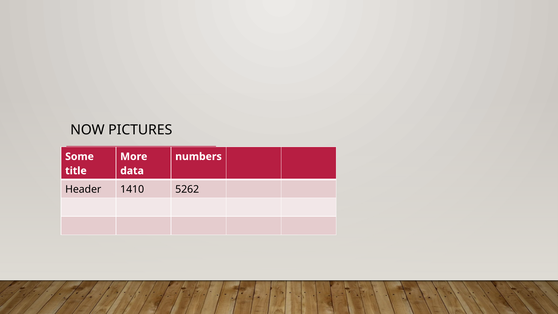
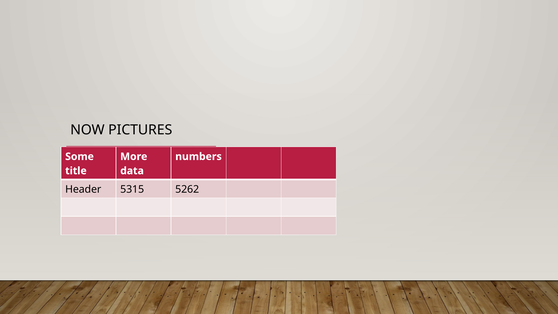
1410: 1410 -> 5315 (132, 189)
